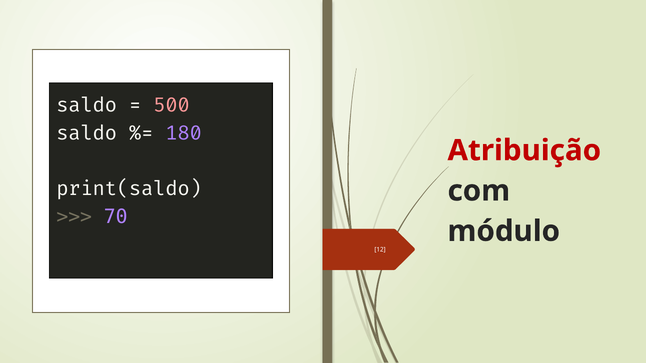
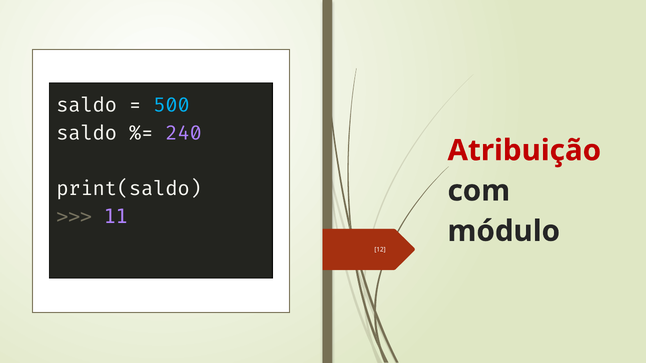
500 colour: pink -> light blue (172, 105)
180: 180 -> 240 (184, 133)
70: 70 -> 11 (116, 217)
